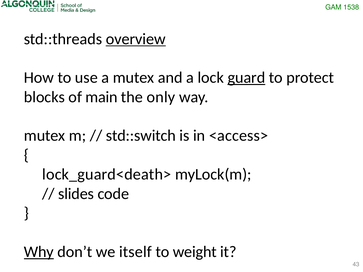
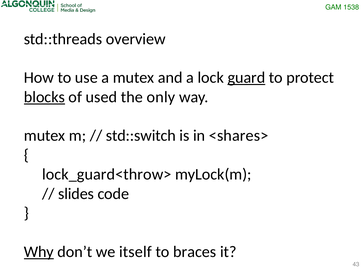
overview underline: present -> none (136, 39)
blocks underline: none -> present (44, 97)
main: main -> used (101, 97)
<access>: <access> -> <shares> (239, 136)
lock_guard<death>: lock_guard<death> -> lock_guard<throw> (107, 175)
weight: weight -> braces (195, 252)
